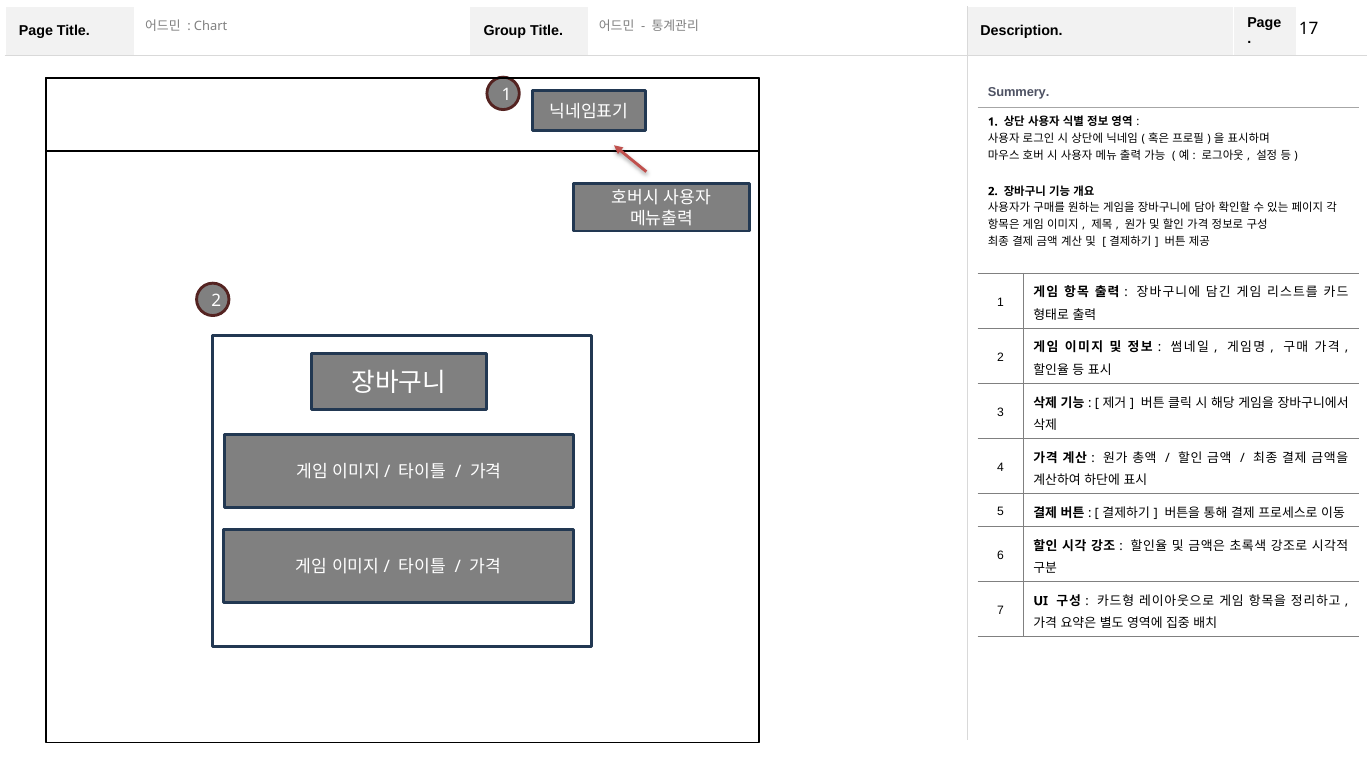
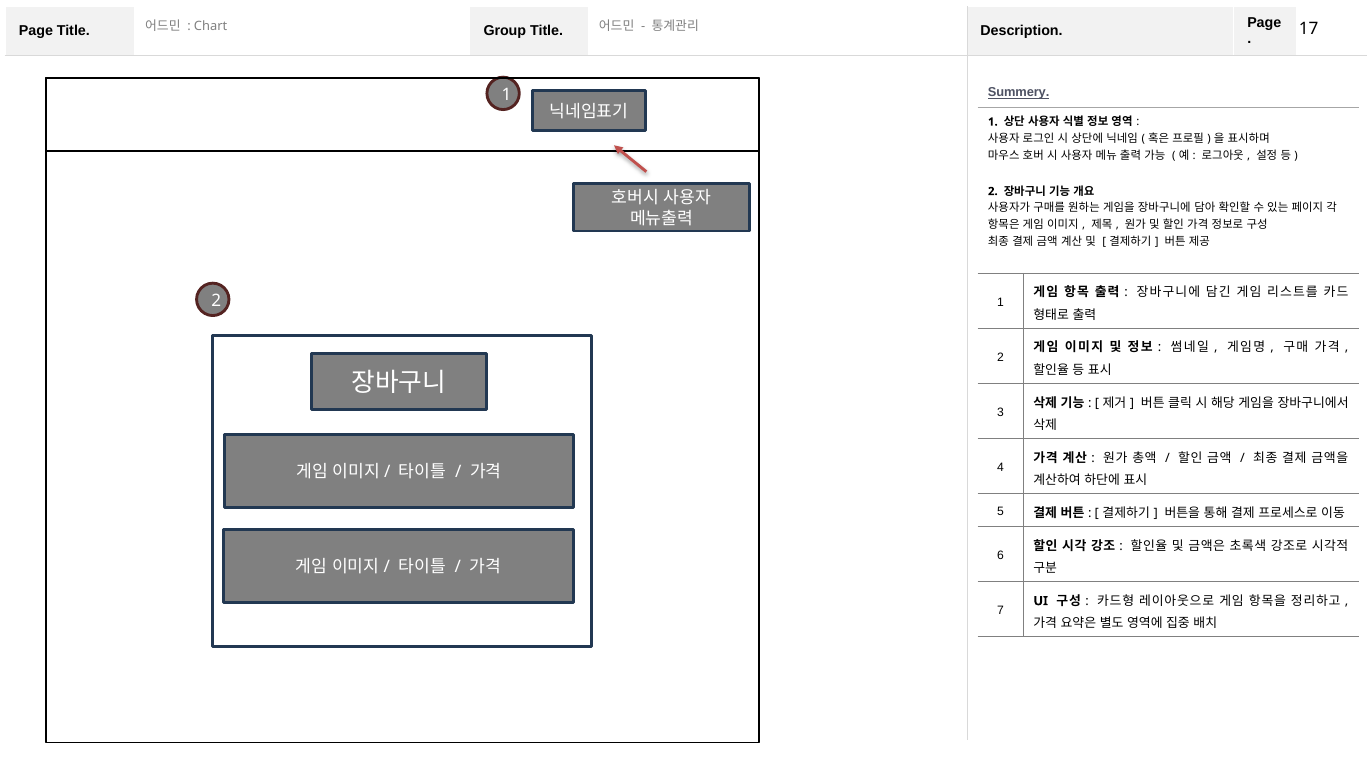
Summery underline: none -> present (1019, 93)
